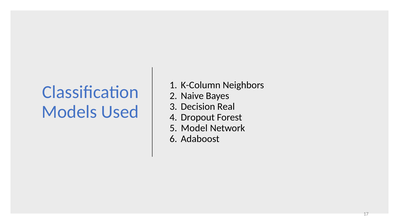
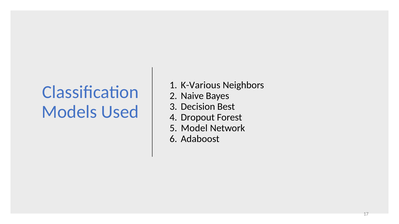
K-Column: K-Column -> K-Various (201, 85)
Real: Real -> Best (226, 107)
